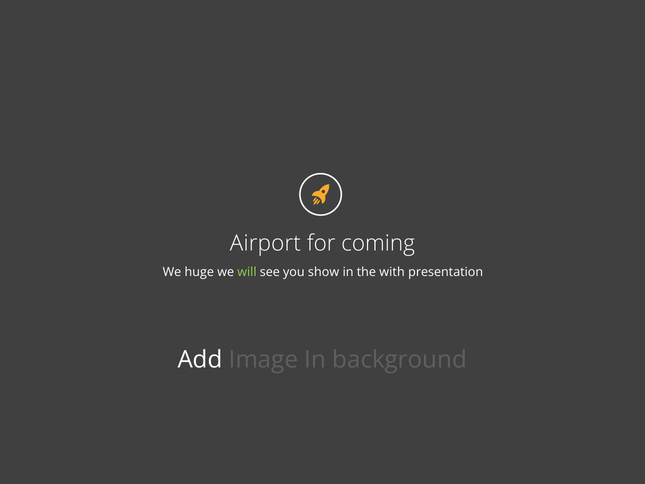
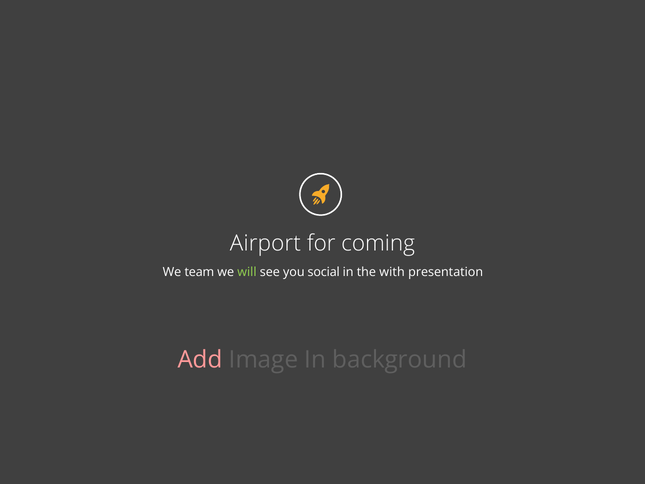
huge: huge -> team (199, 272)
show: show -> social (324, 272)
Add colour: white -> pink (200, 360)
